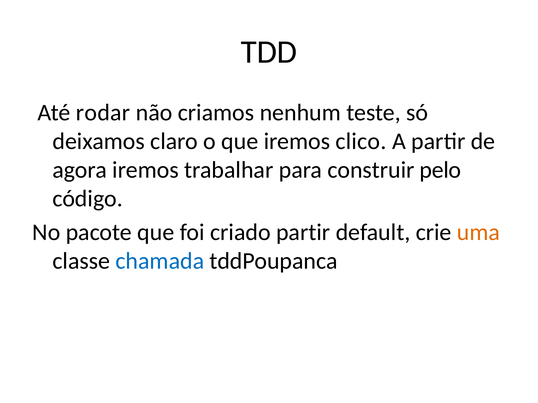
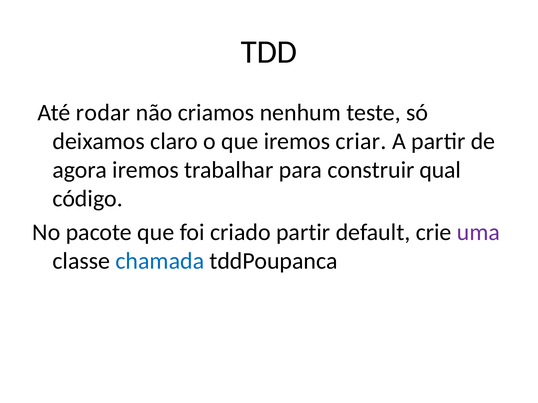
clico: clico -> criar (361, 142)
pelo: pelo -> qual (440, 170)
uma colour: orange -> purple (478, 232)
